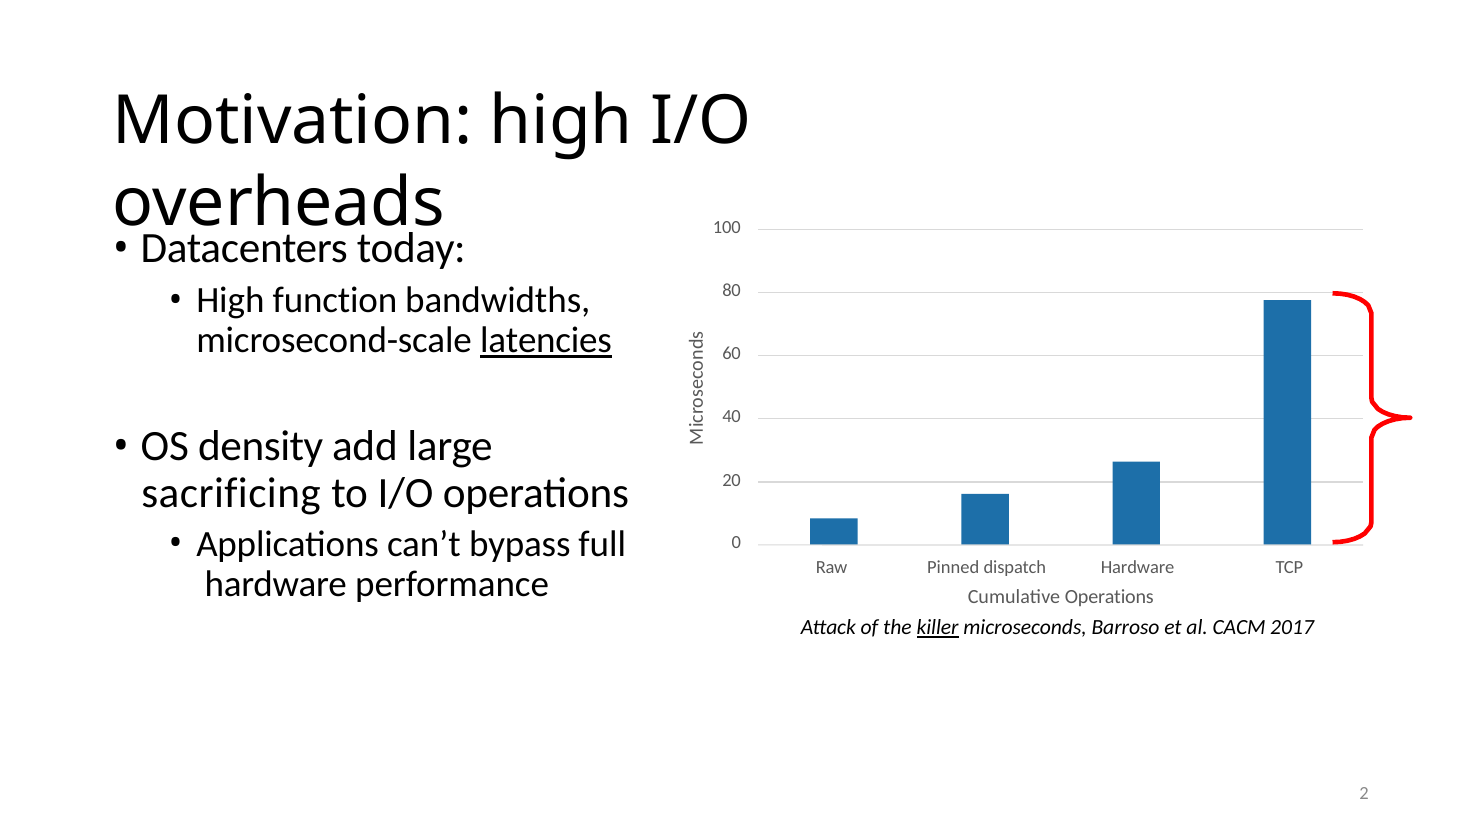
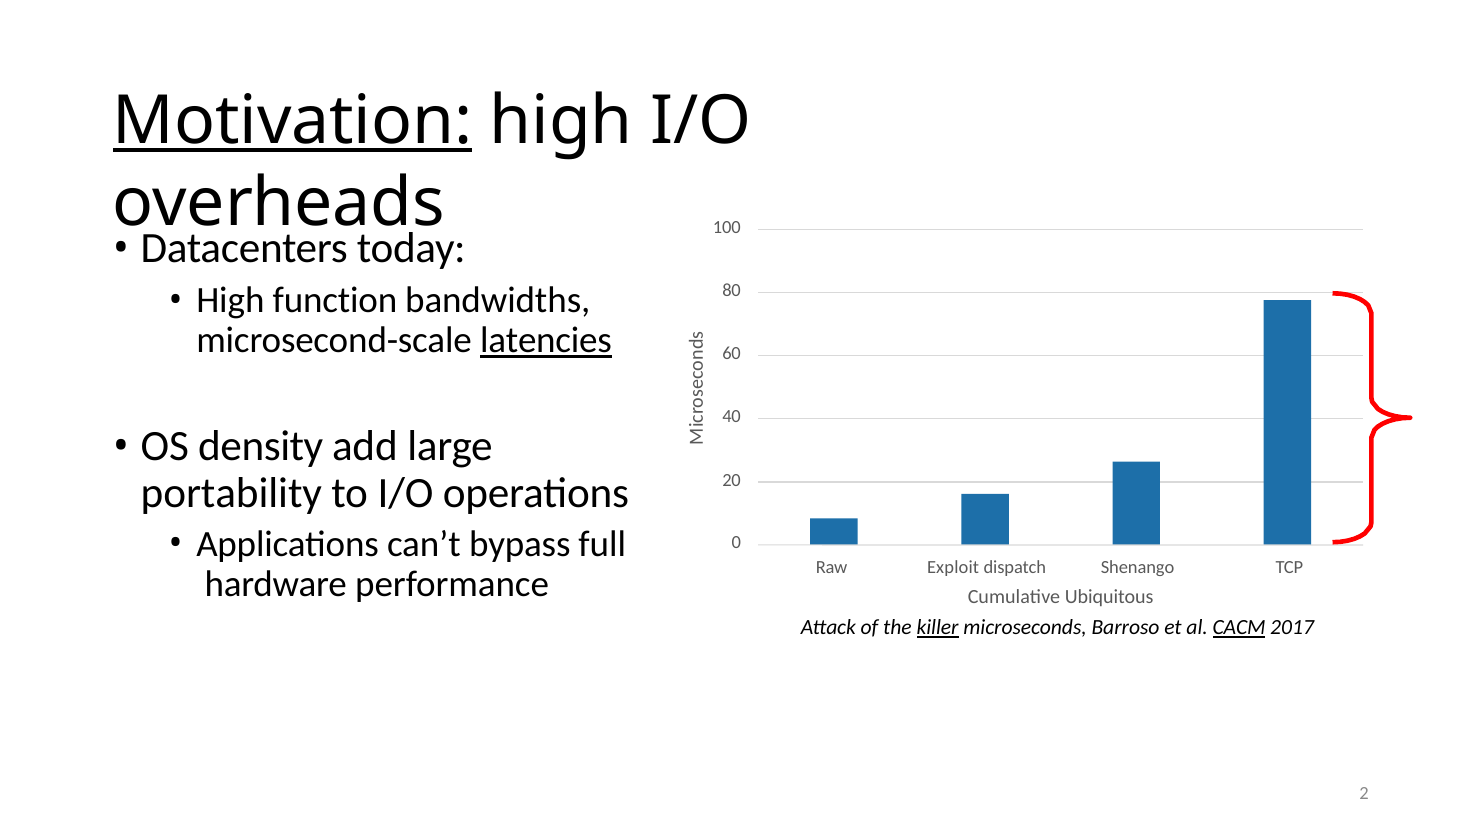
Motivation underline: none -> present (293, 121)
sacrificing: sacrificing -> portability (231, 493)
Pinned: Pinned -> Exploit (953, 568)
dispatch Hardware: Hardware -> Shenango (1138, 568)
Cumulative Operations: Operations -> Ubiquitous (1109, 598)
CACM underline: none -> present (1239, 628)
